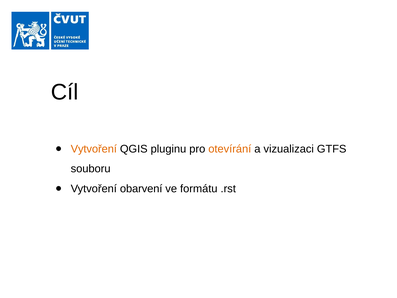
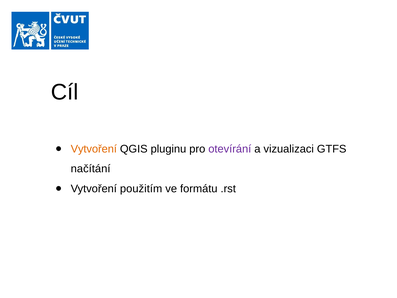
otevírání colour: orange -> purple (230, 149)
souboru: souboru -> načítání (91, 169)
obarvení: obarvení -> použitím (141, 189)
